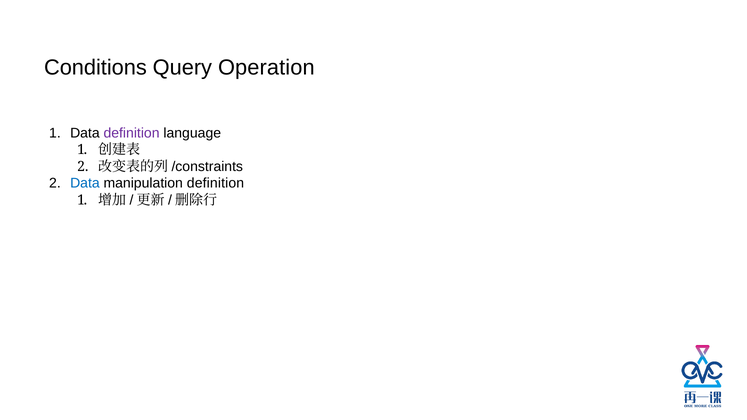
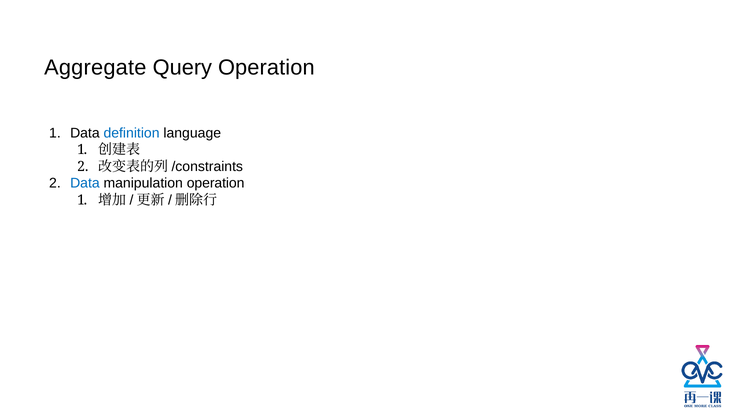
Conditions: Conditions -> Aggregate (95, 67)
definition colour: purple -> blue (132, 133)
manipulation definition: definition -> operation (216, 183)
